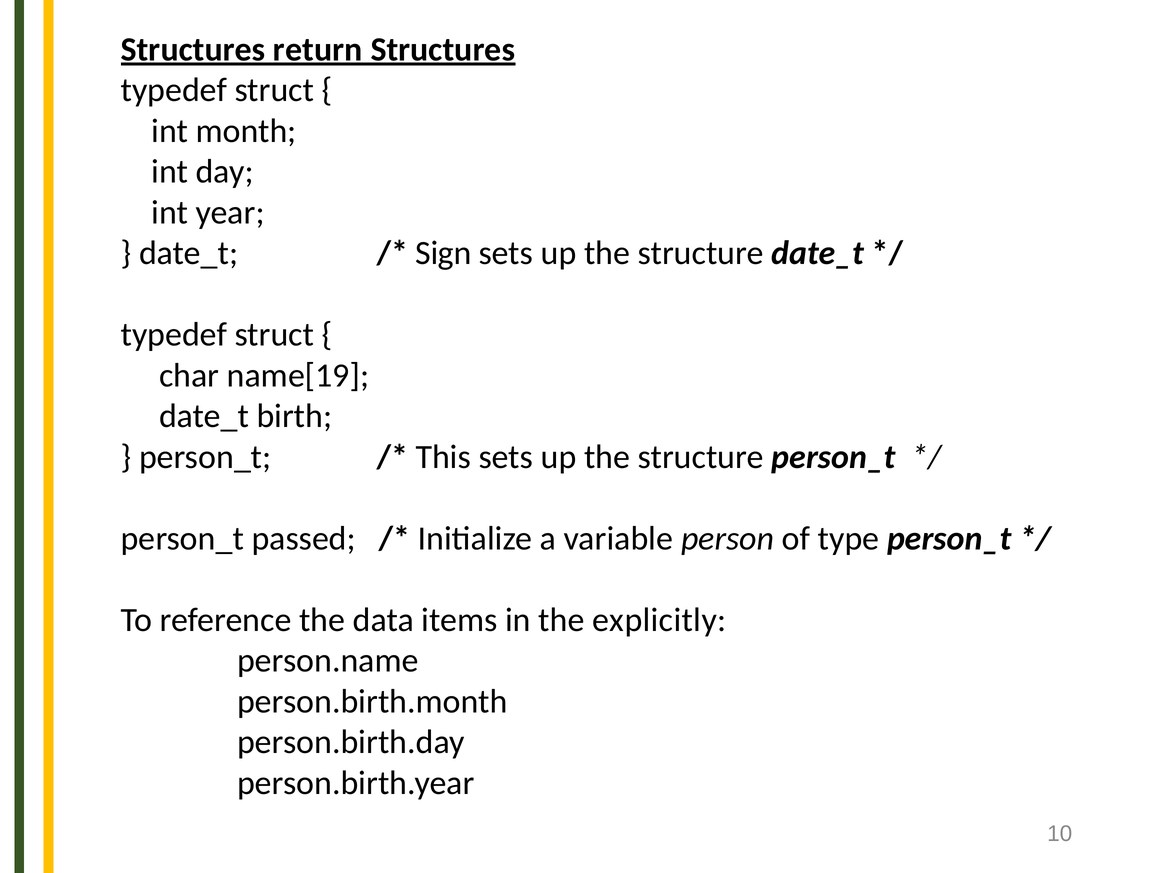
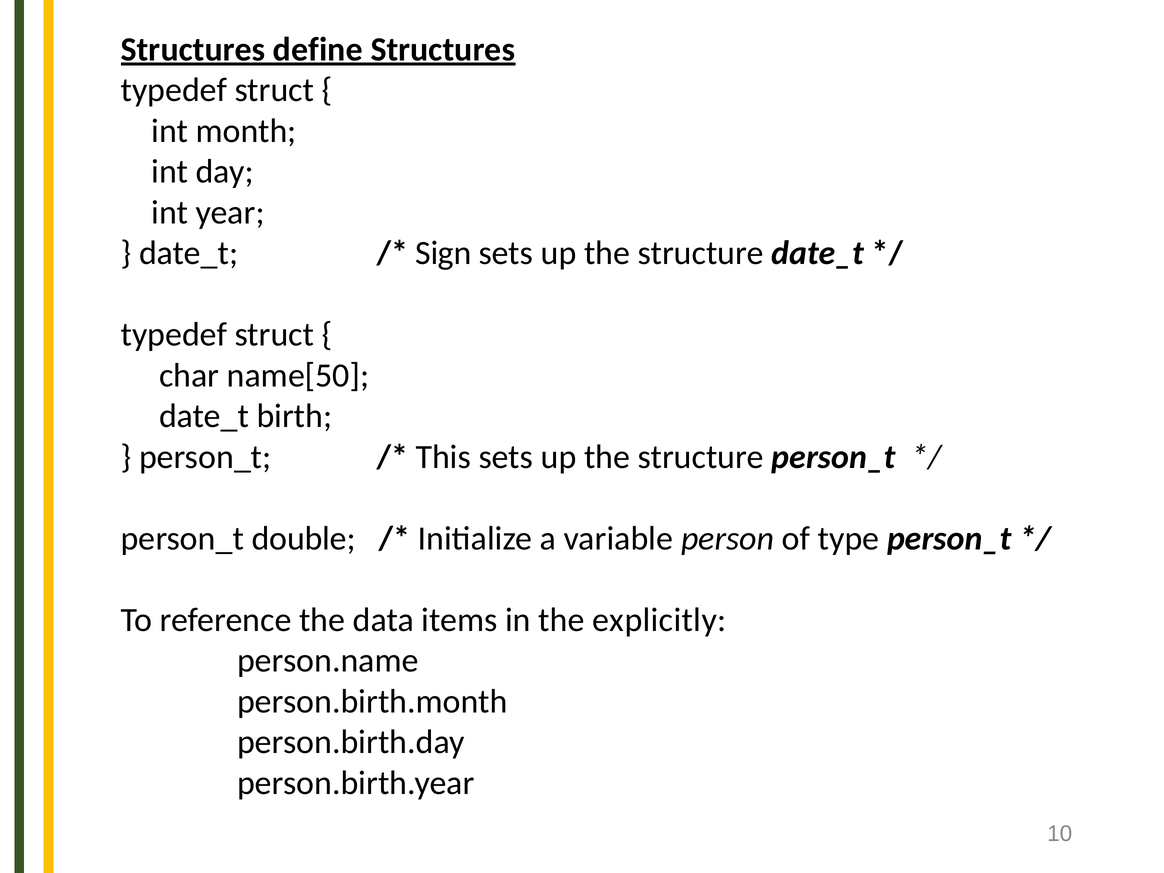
return: return -> define (318, 50)
name[19: name[19 -> name[50 (298, 375)
passed: passed -> double (304, 538)
